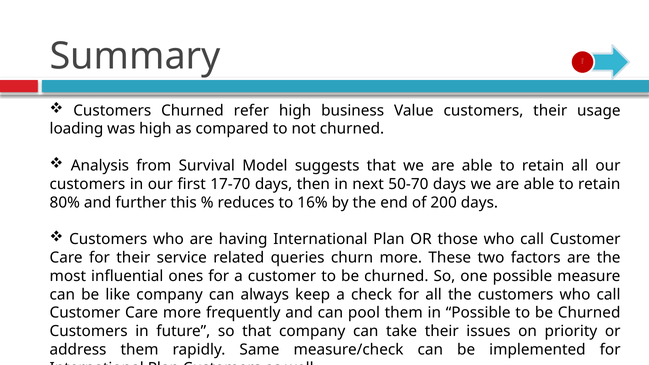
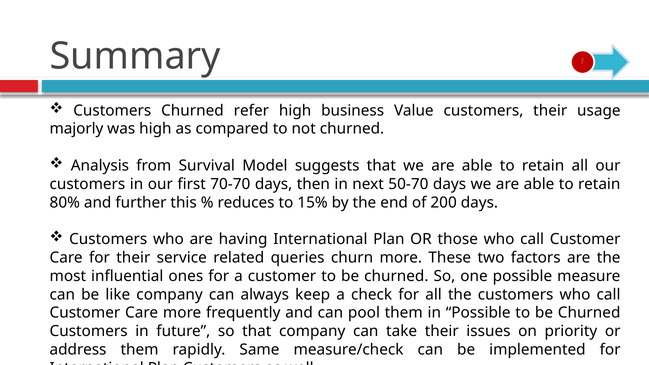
loading: loading -> majorly (76, 129)
17-70: 17-70 -> 70-70 (230, 184)
16%: 16% -> 15% (313, 203)
